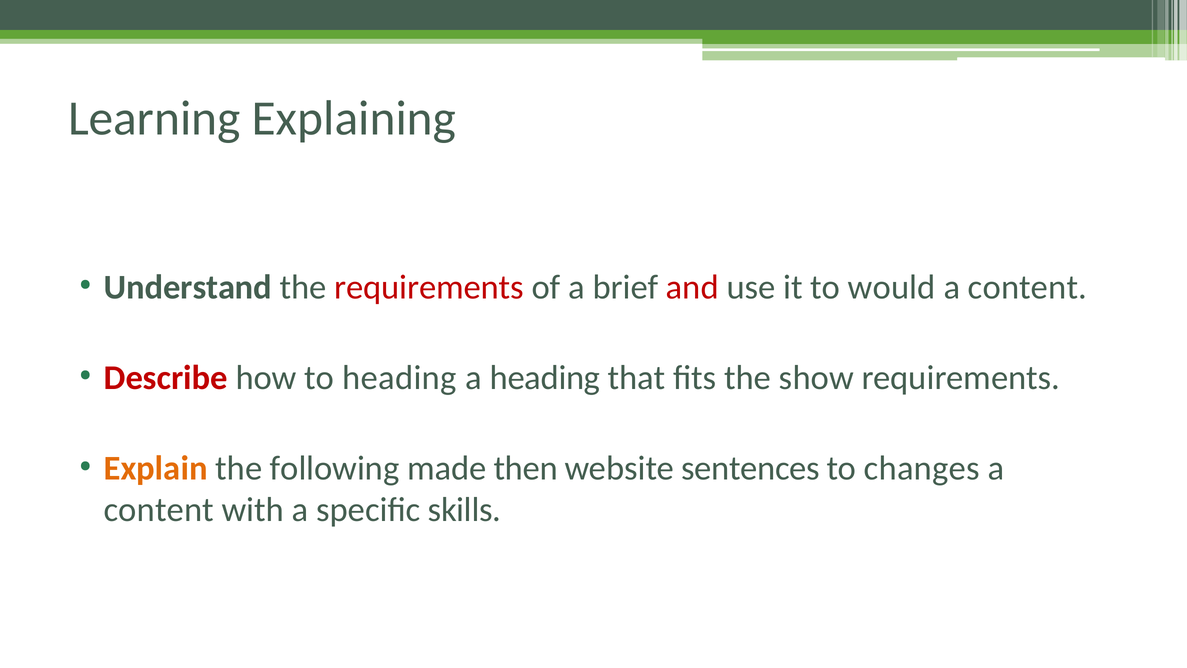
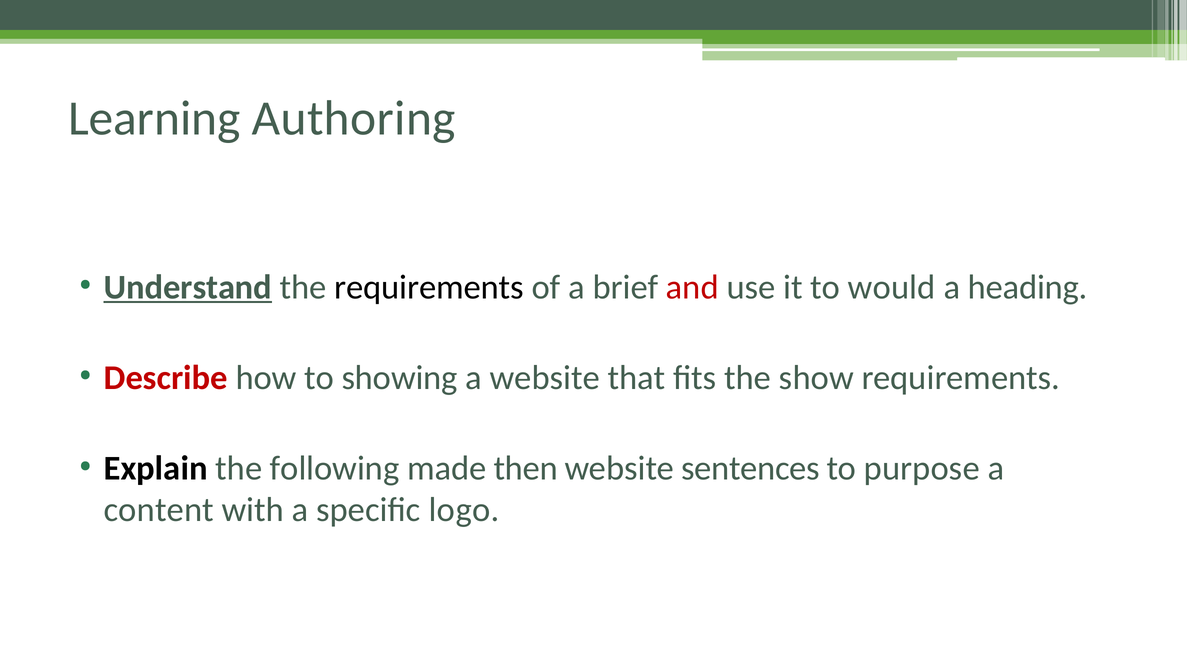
Explaining: Explaining -> Authoring (354, 118)
Understand underline: none -> present (188, 287)
requirements colour: red -> black (429, 287)
content: content -> heading (1028, 287)
to heading: heading -> showing (400, 378)
a heading: heading -> website (545, 378)
Explain colour: orange -> black (156, 468)
changes: changes -> purpose (922, 468)
skills: skills -> logo (464, 510)
